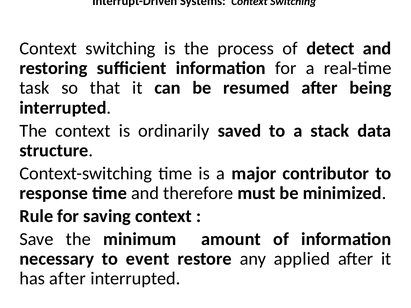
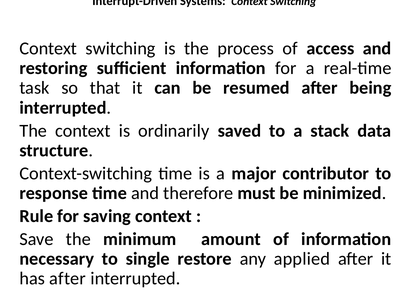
detect: detect -> access (330, 49)
event: event -> single (148, 259)
